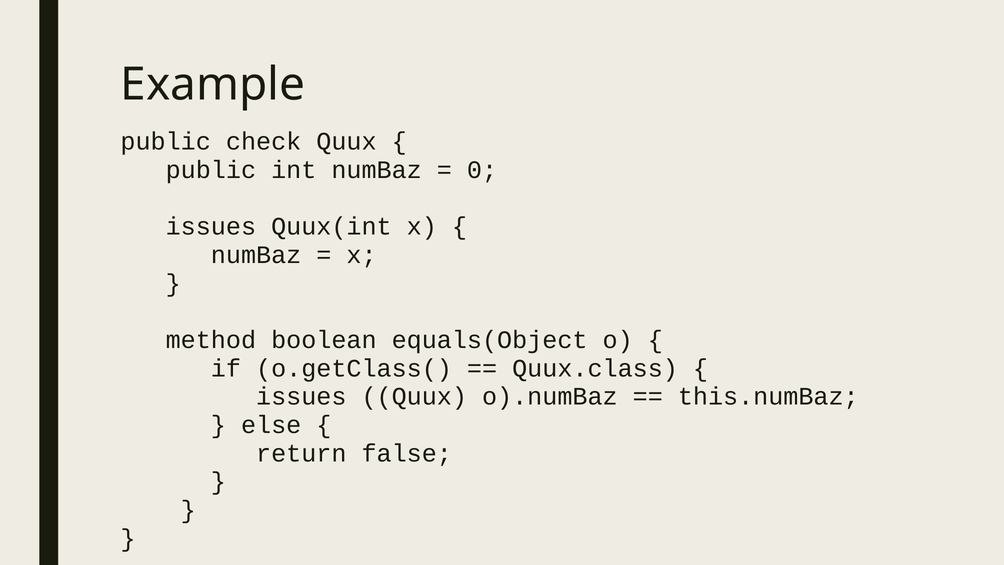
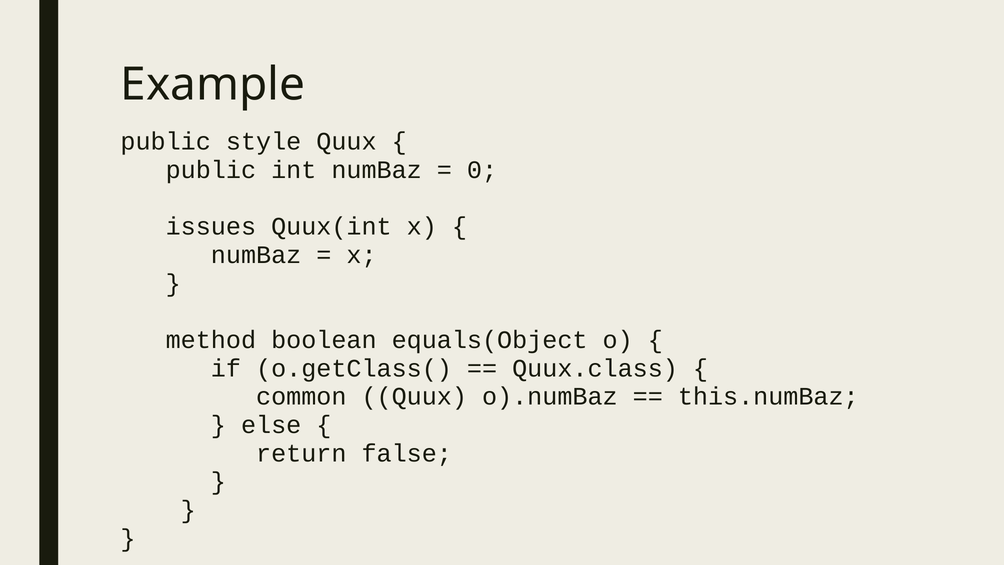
check: check -> style (264, 142)
issues: issues -> common (301, 396)
